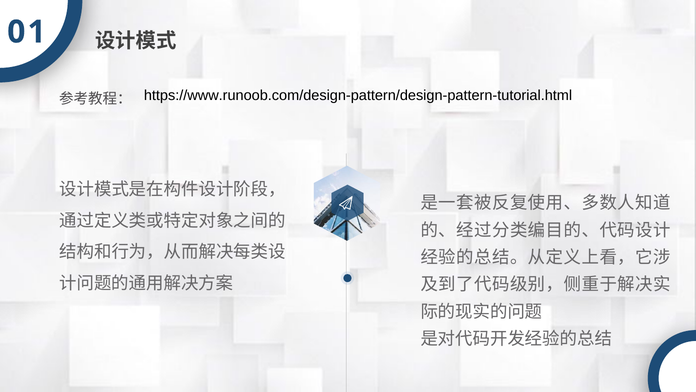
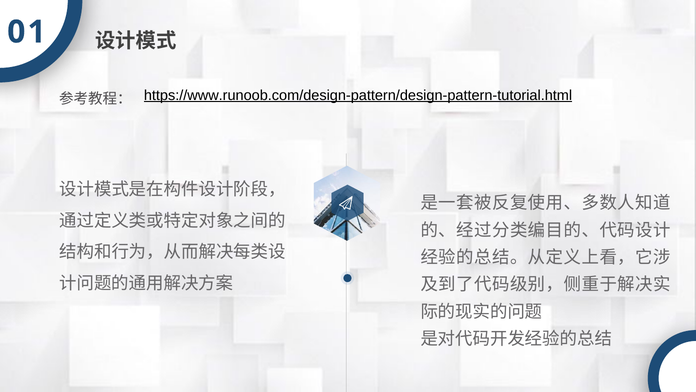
https://www.runoob.com/design-pattern/design-pattern-tutorial.html underline: none -> present (358, 95)
